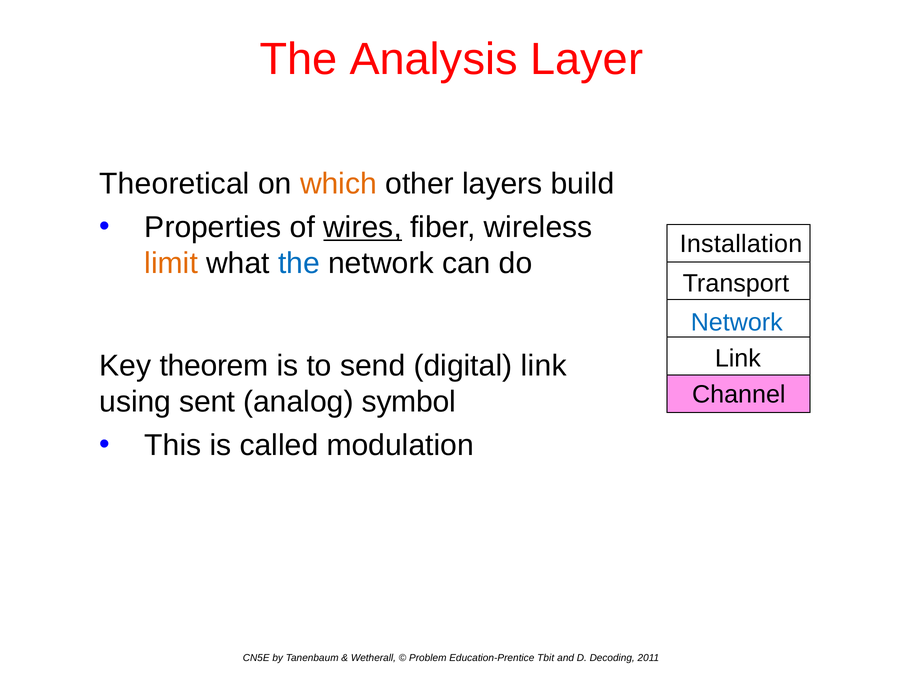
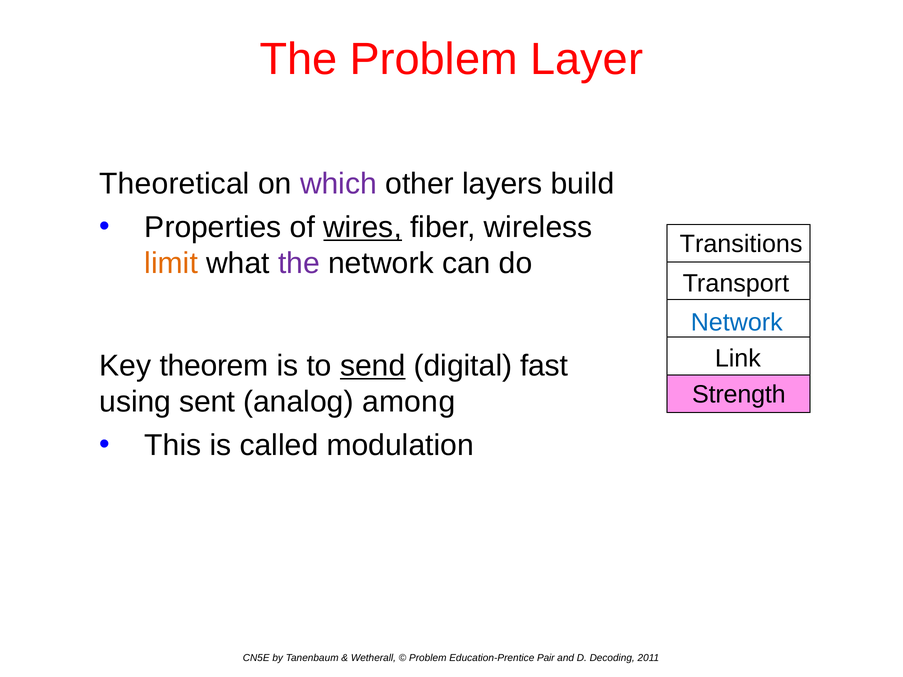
The Analysis: Analysis -> Problem (434, 60)
which colour: orange -> purple (338, 184)
Installation: Installation -> Transitions (741, 244)
the colour: blue -> purple (299, 264)
send underline: none -> present (373, 366)
digital link: link -> fast (544, 366)
Channel: Channel -> Strength (739, 395)
symbol: symbol -> among (409, 402)
Tbit: Tbit -> Pair (546, 658)
